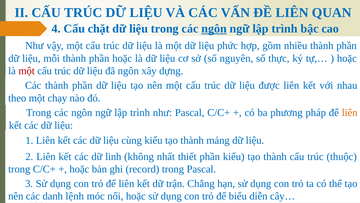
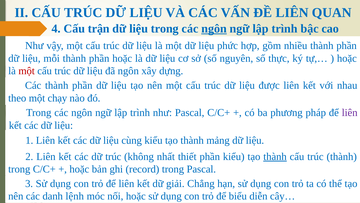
chặt: chặt -> trận (99, 29)
liên colour: orange -> purple (350, 112)
dữ linh: linh -> trúc (113, 156)
thành underline: none -> present (275, 156)
trúc thuộc: thuộc -> thành (342, 156)
trận: trận -> giải (175, 183)
